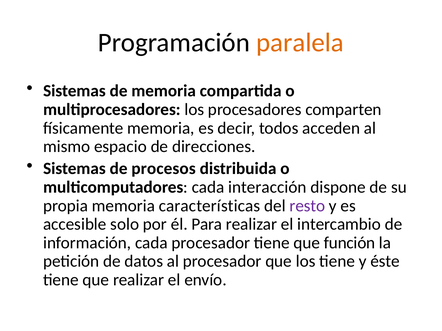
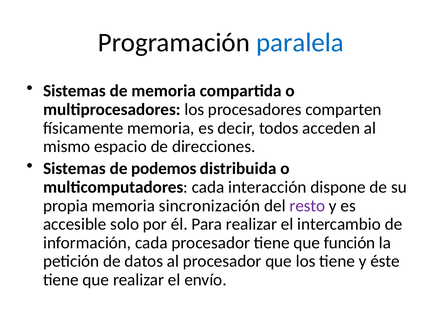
paralela colour: orange -> blue (300, 43)
procesos: procesos -> podemos (164, 169)
características: características -> sincronización (210, 206)
